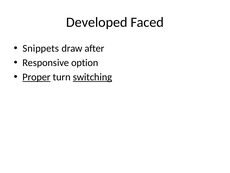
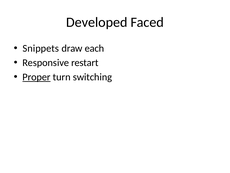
after: after -> each (94, 48)
option: option -> restart (85, 63)
switching underline: present -> none (92, 77)
